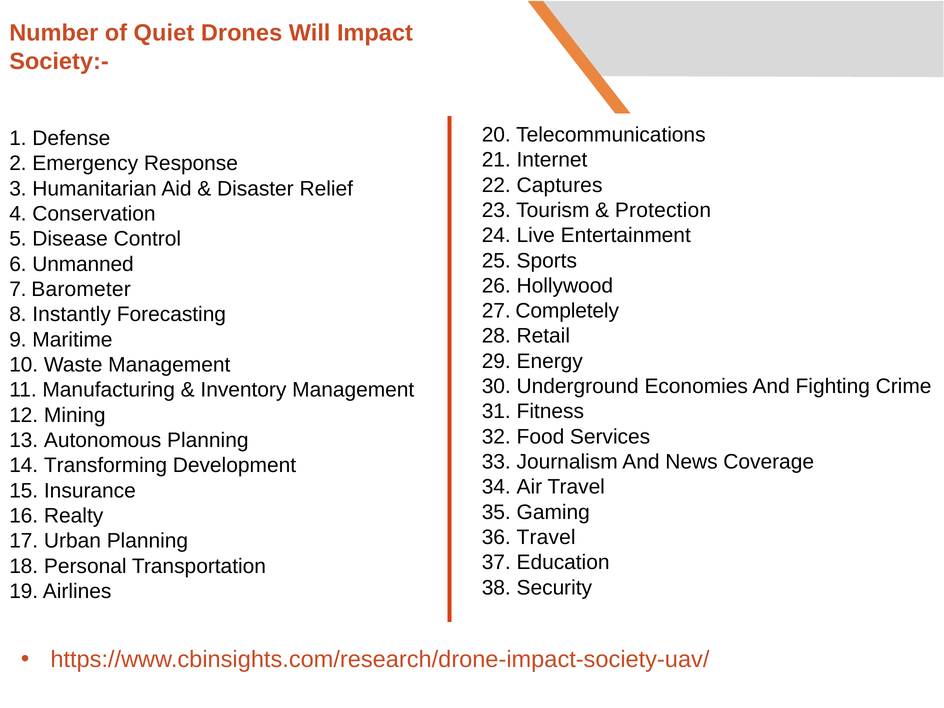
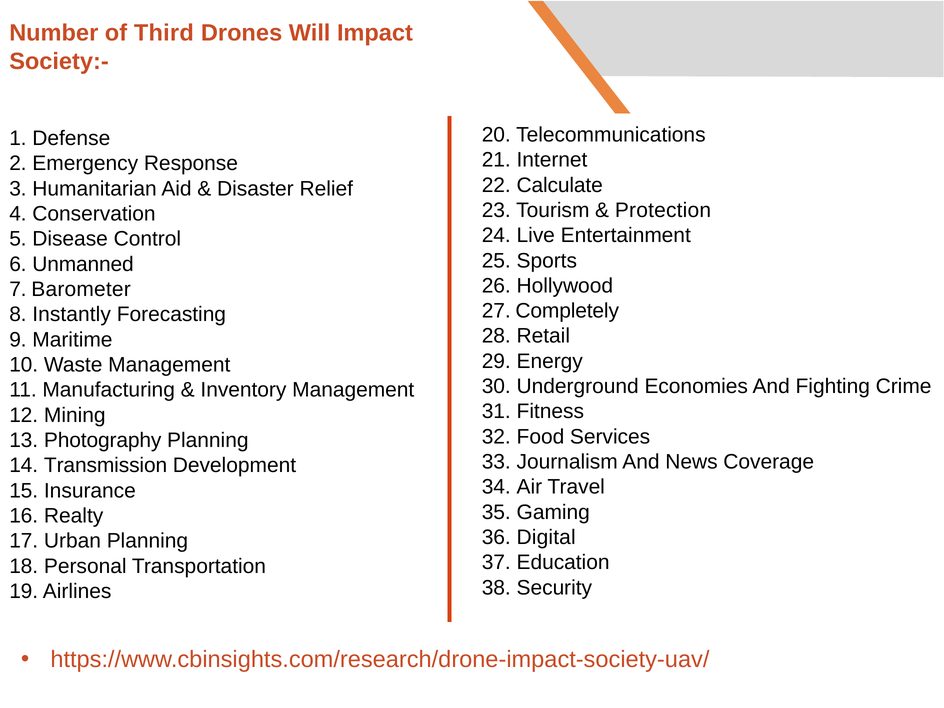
Quiet: Quiet -> Third (164, 33)
Captures: Captures -> Calculate (560, 185)
Autonomous: Autonomous -> Photography (103, 440)
Transforming: Transforming -> Transmission (106, 465)
36 Travel: Travel -> Digital (546, 537)
